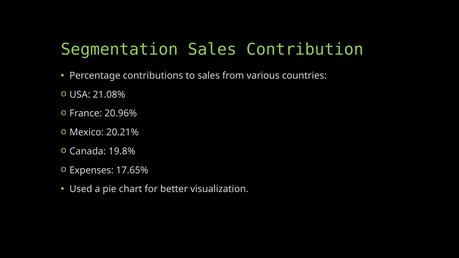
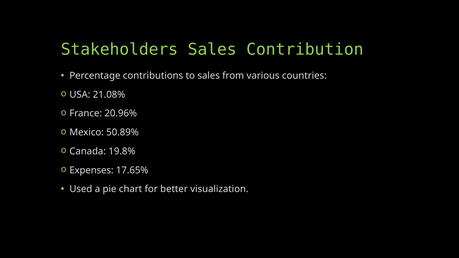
Segmentation: Segmentation -> Stakeholders (119, 50)
20.21%: 20.21% -> 50.89% (123, 132)
